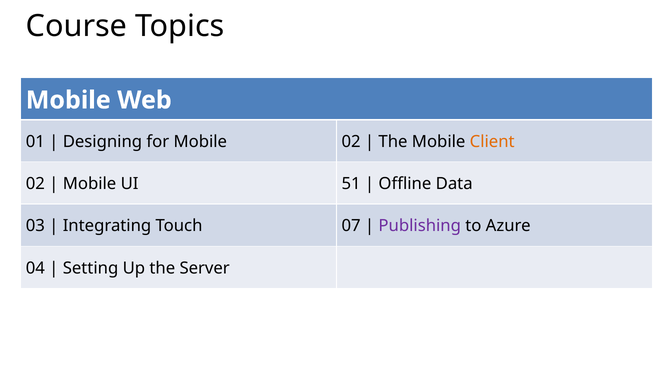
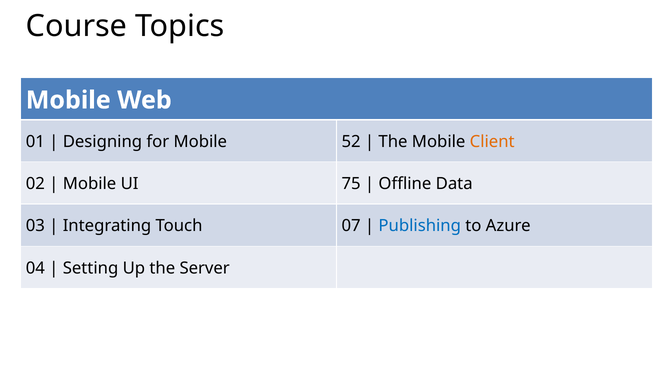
Mobile 02: 02 -> 52 (351, 142)
51: 51 -> 75 (351, 184)
Publishing colour: purple -> blue (420, 226)
